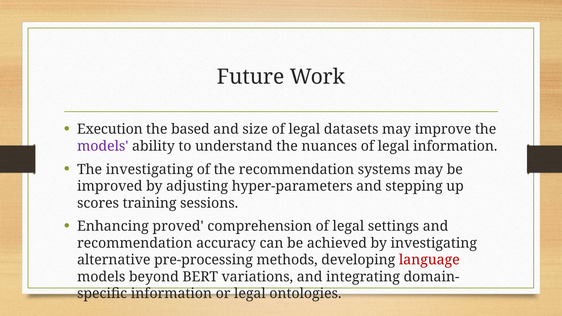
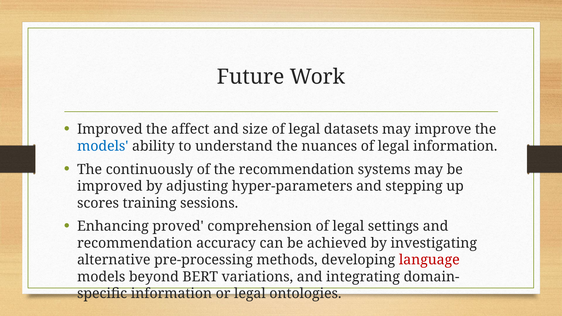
Execution: Execution -> Improved (110, 129)
based: based -> affect (190, 129)
models colour: purple -> blue (103, 146)
The investigating: investigating -> continuously (149, 169)
